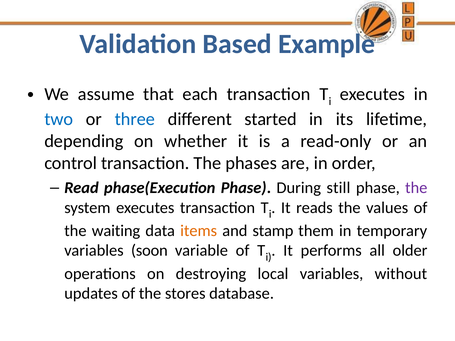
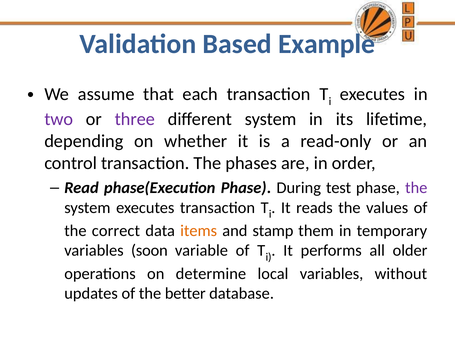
two colour: blue -> purple (59, 119)
three colour: blue -> purple (135, 119)
different started: started -> system (271, 119)
still: still -> test (339, 188)
waiting: waiting -> correct (116, 231)
destroying: destroying -> determine (211, 274)
stores: stores -> better (185, 294)
